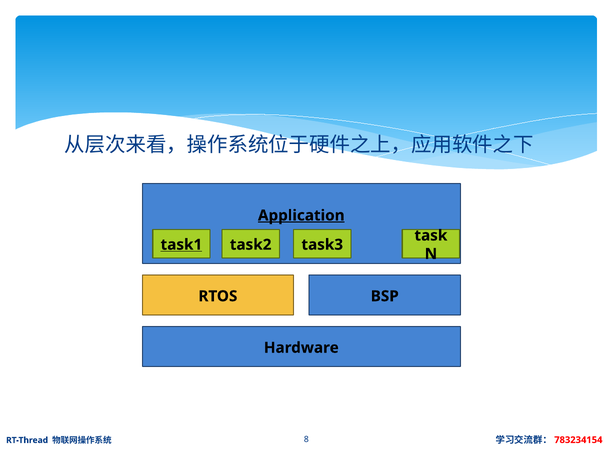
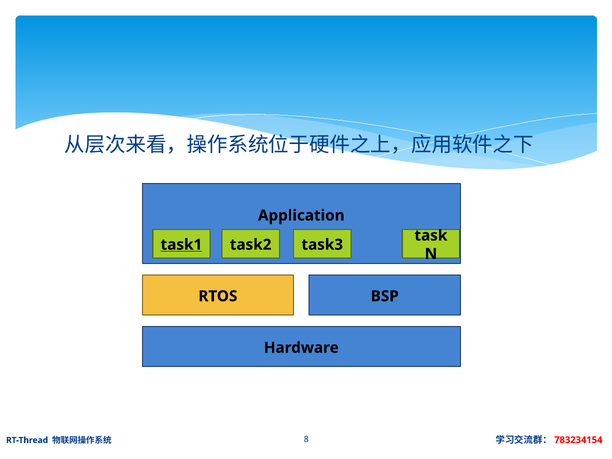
Application underline: present -> none (301, 215)
